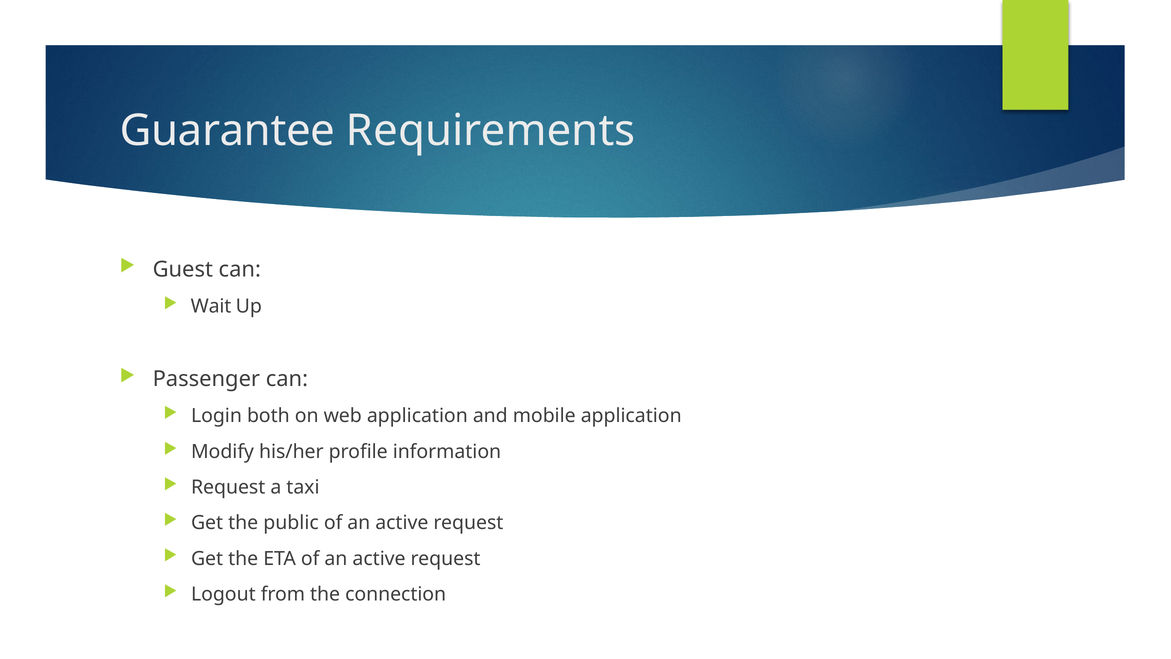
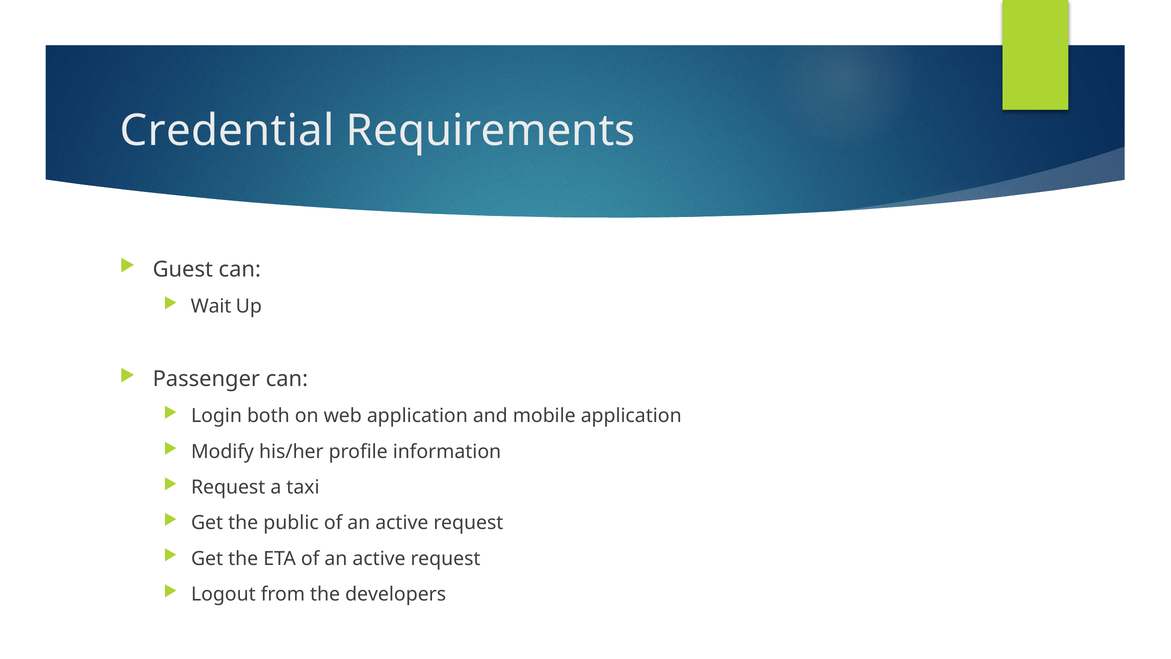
Guarantee: Guarantee -> Credential (227, 131)
connection: connection -> developers (396, 594)
